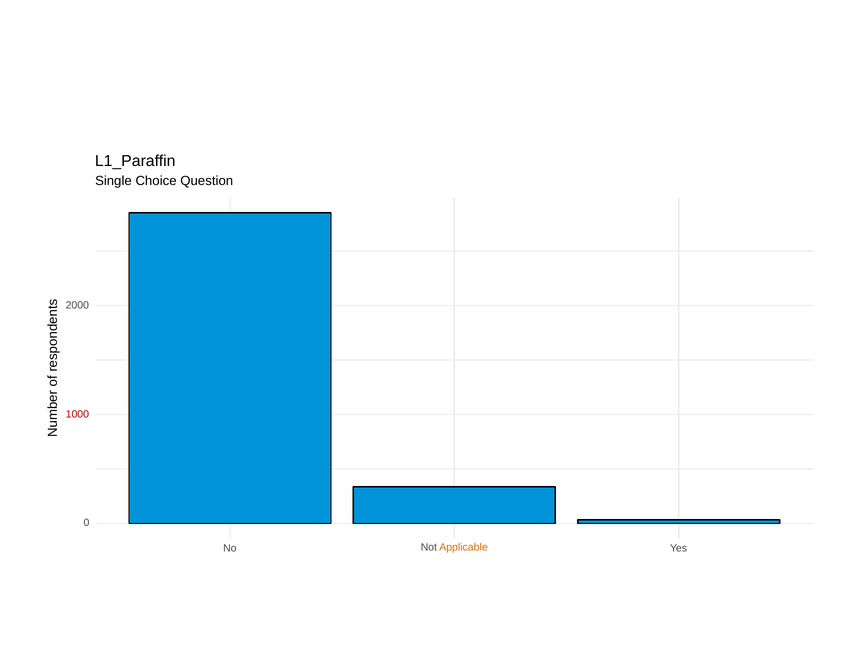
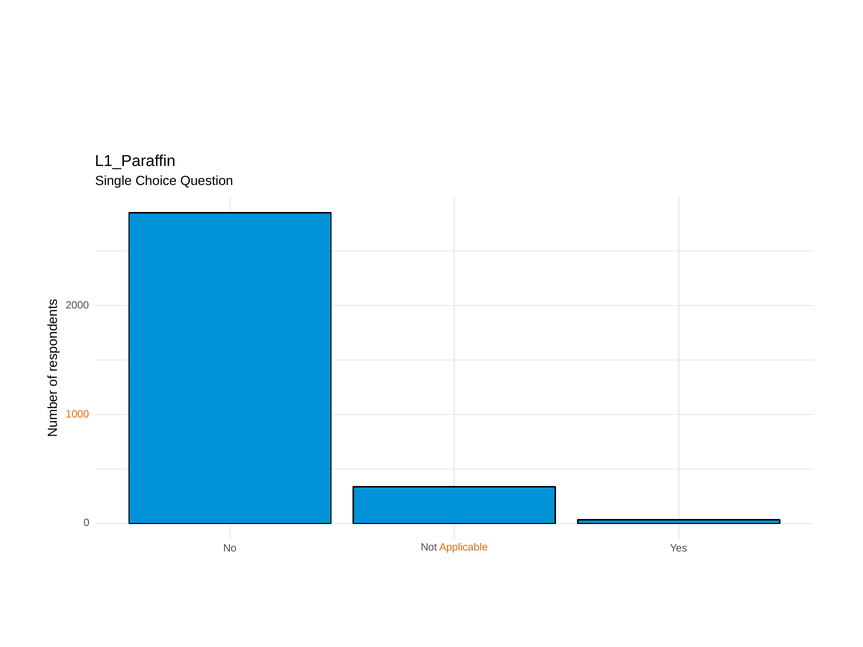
1000 colour: red -> orange (77, 414)
